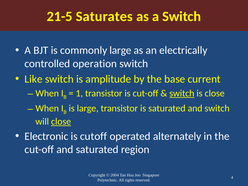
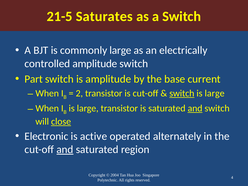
controlled operation: operation -> amplitude (95, 64)
Like: Like -> Part (34, 79)
1: 1 -> 2 (79, 93)
close: close -> large (215, 93)
and underline: none -> present (195, 108)
cutoff: cutoff -> active (94, 136)
and underline: none -> present (65, 149)
